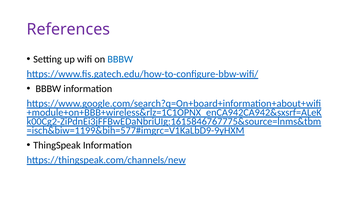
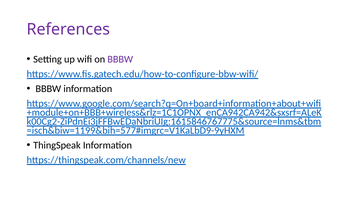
BBBW colour: blue -> purple (120, 59)
